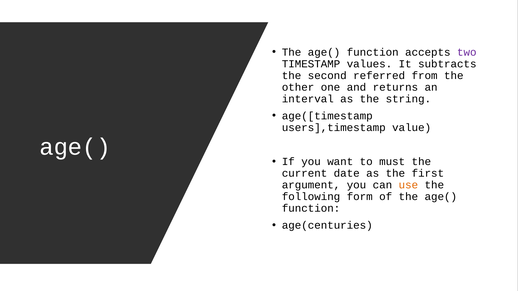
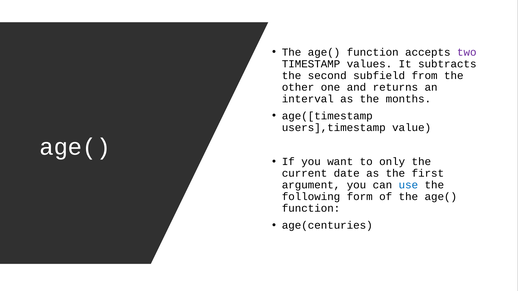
referred: referred -> subfield (379, 76)
string: string -> months (408, 99)
must: must -> only (392, 162)
use colour: orange -> blue (408, 185)
